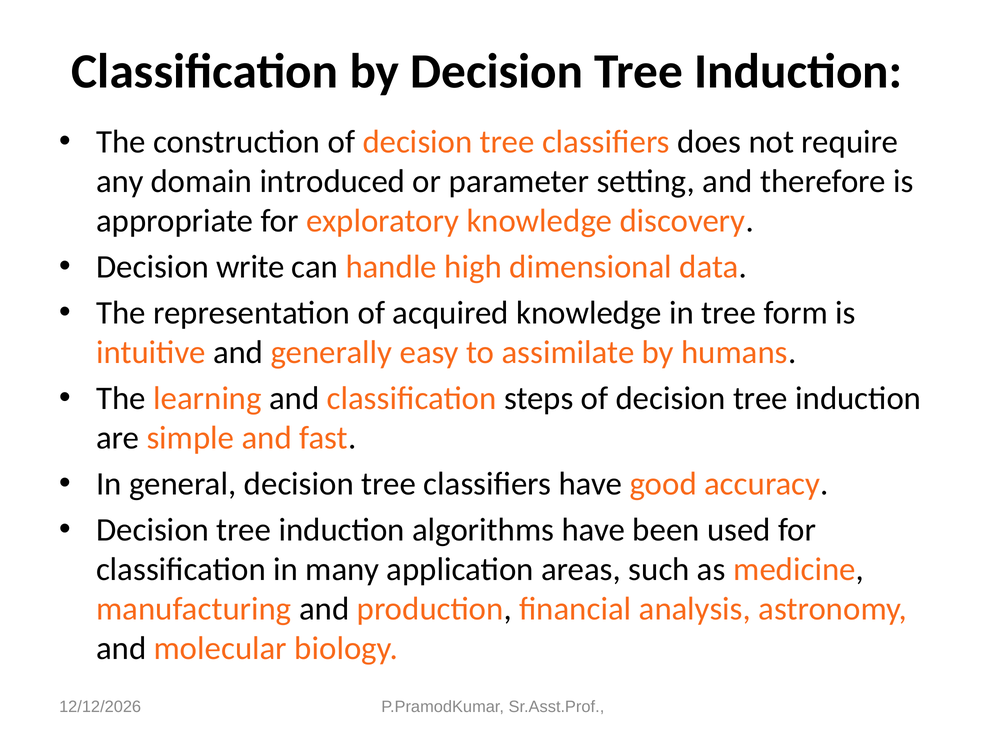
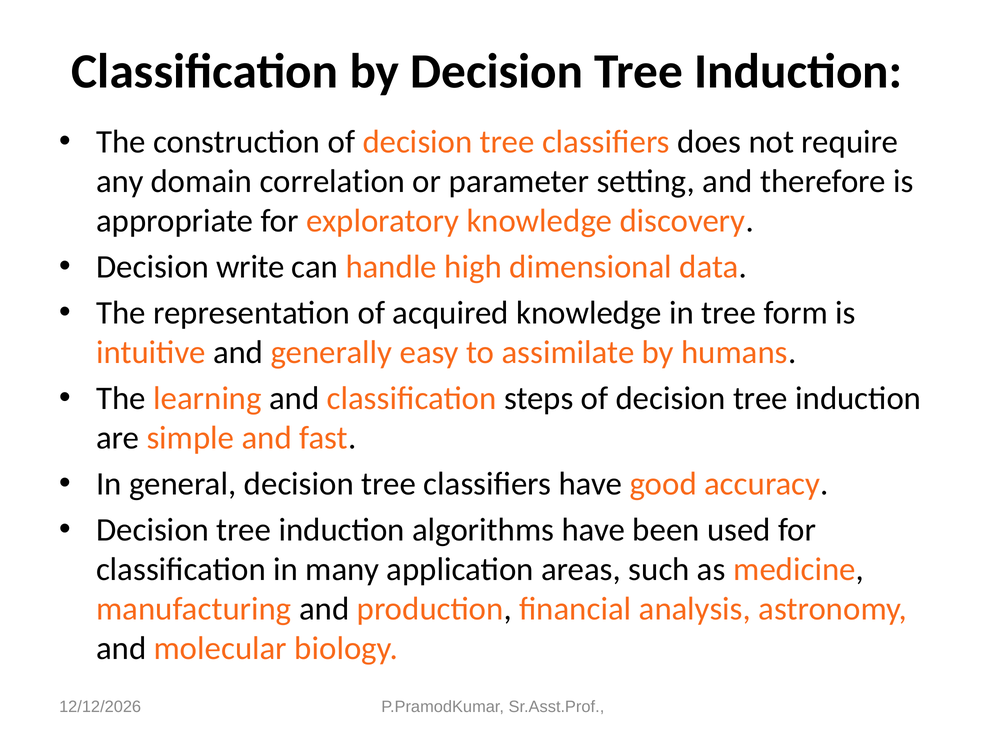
introduced: introduced -> correlation (332, 181)
